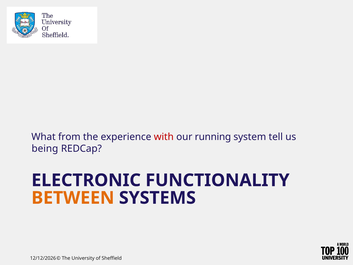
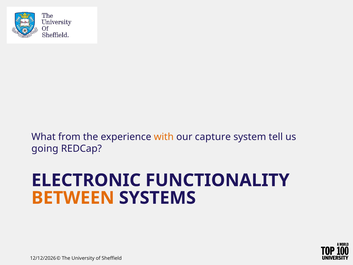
with colour: red -> orange (164, 137)
running: running -> capture (213, 137)
being: being -> going (45, 148)
